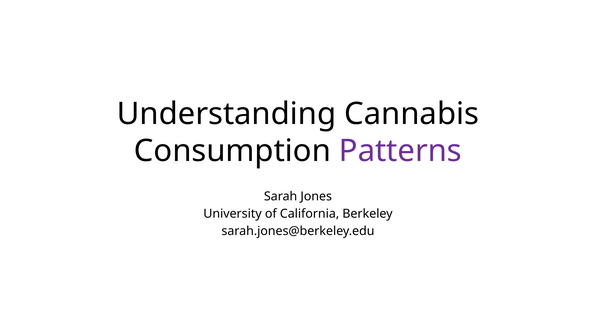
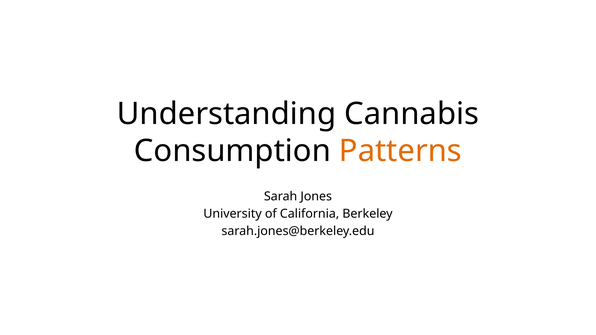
Patterns colour: purple -> orange (400, 151)
